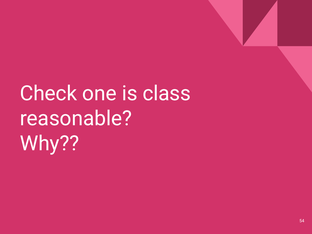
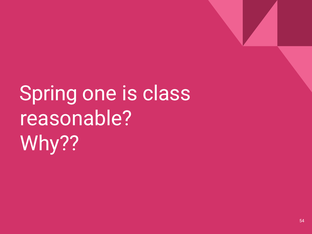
Check: Check -> Spring (49, 93)
